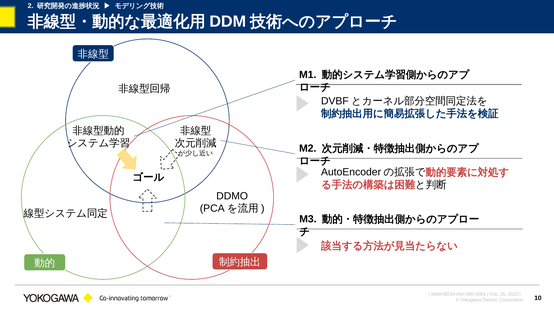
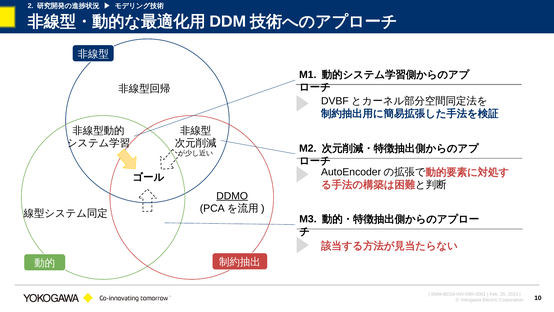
DDMO underline: none -> present (232, 196)
